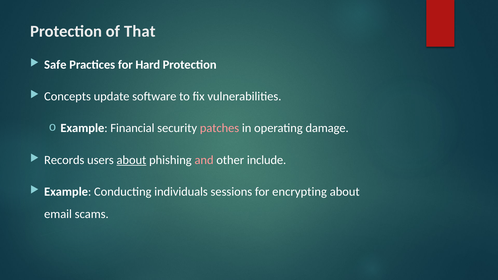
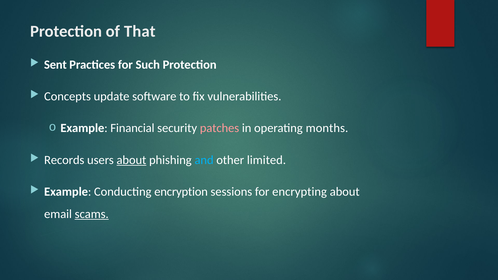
Safe: Safe -> Sent (55, 65)
Hard: Hard -> Such (148, 65)
damage: damage -> months (327, 128)
and colour: pink -> light blue (204, 160)
include: include -> limited (266, 160)
individuals: individuals -> encryption (181, 192)
scams underline: none -> present (92, 214)
